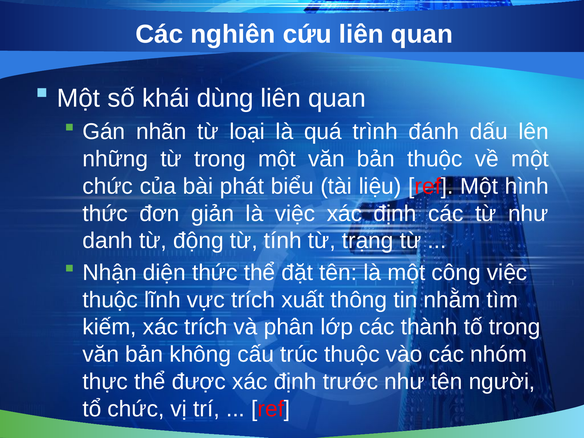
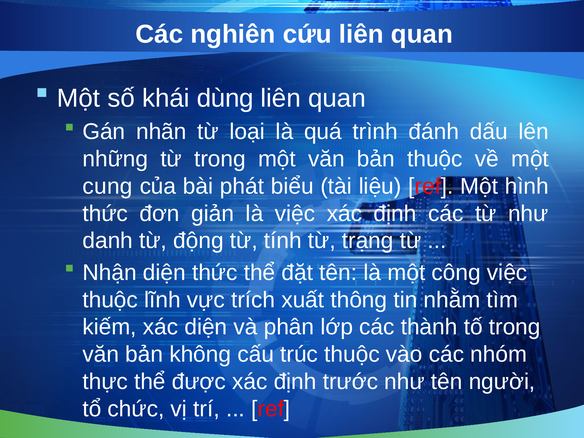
chức: chức -> cung (108, 186)
xác trích: trích -> diện (206, 327)
